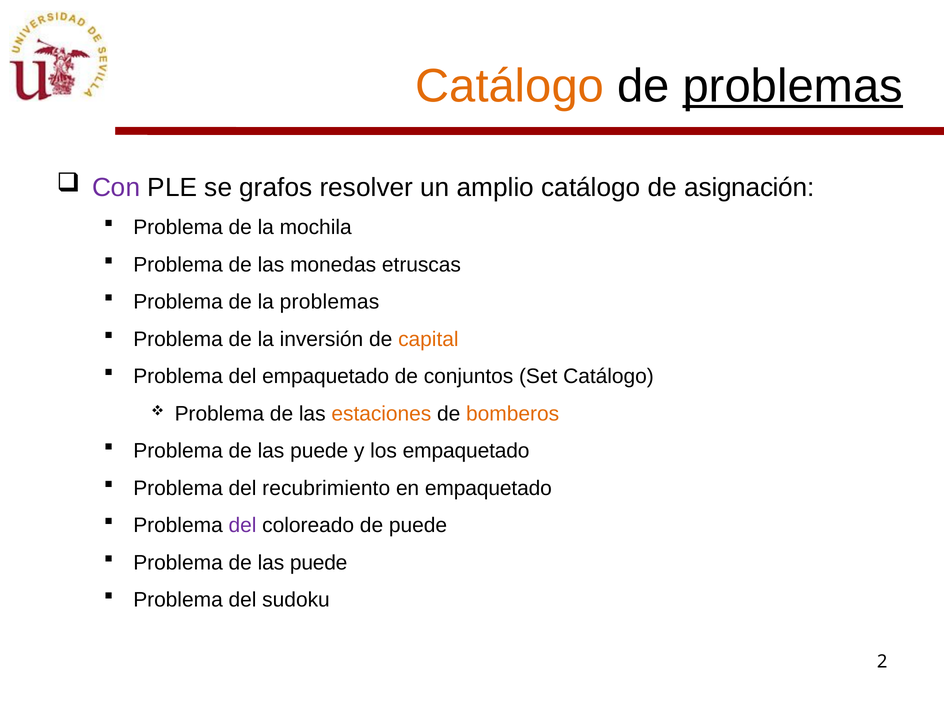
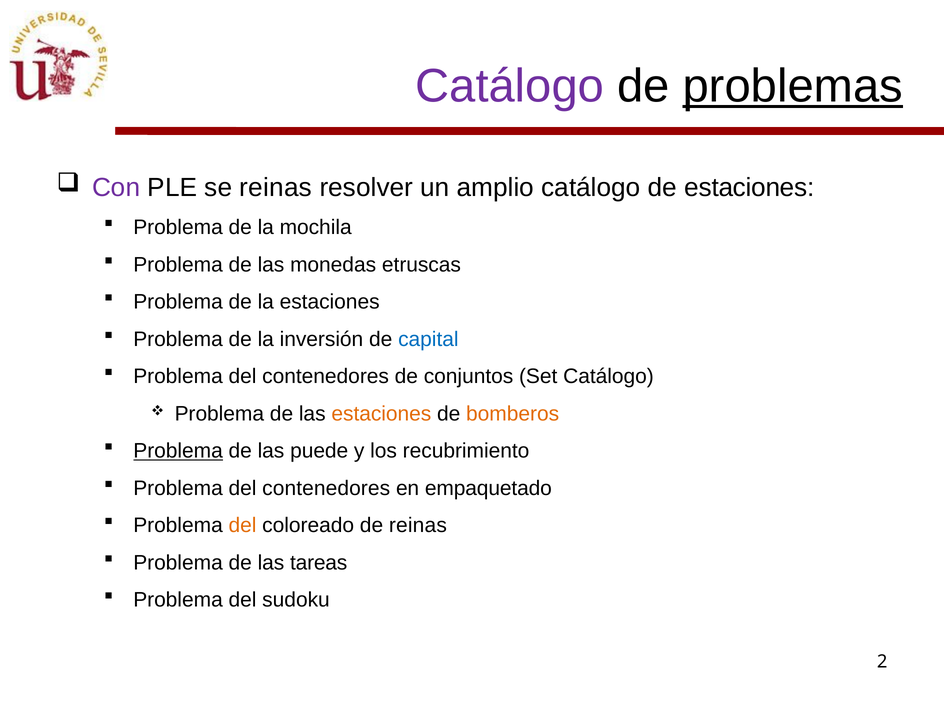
Catálogo colour: orange -> purple (510, 86)
se grafos: grafos -> reinas (276, 188)
de asignación: asignación -> estaciones (749, 188)
la problemas: problemas -> estaciones (330, 302)
capital colour: orange -> blue (428, 339)
empaquetado: empaquetado -> contenedores (326, 376)
Problema underline: none -> present (178, 451)
los empaquetado: empaquetado -> recubrimiento (466, 451)
recubrimiento: recubrimiento -> contenedores (326, 488)
del colour: purple -> orange (243, 525)
de puede: puede -> reinas (418, 525)
puede: puede -> tareas (319, 563)
